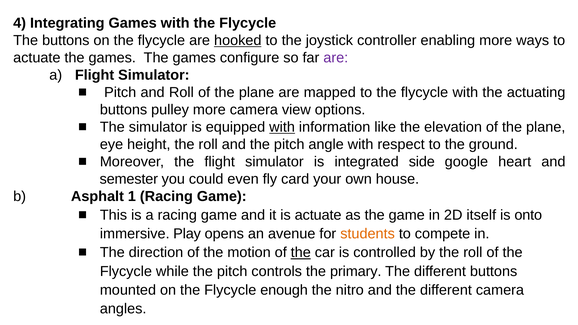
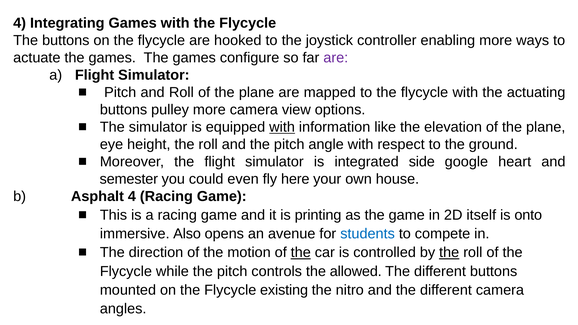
hooked underline: present -> none (238, 40)
card: card -> here (295, 179)
Asphalt 1: 1 -> 4 (132, 197)
is actuate: actuate -> printing (318, 215)
Play: Play -> Also (187, 234)
students colour: orange -> blue (368, 234)
the underline: none -> present (449, 253)
primary: primary -> allowed (356, 271)
enough: enough -> existing (284, 290)
